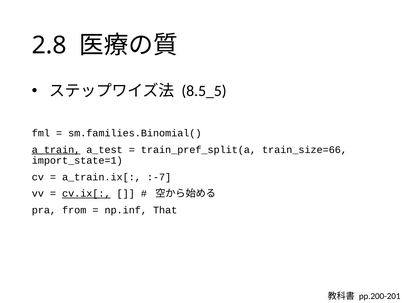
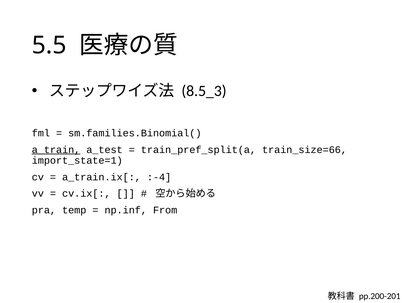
2.8: 2.8 -> 5.5 (49, 45)
8.5_5: 8.5_5 -> 8.5_3 (204, 91)
:-7: :-7 -> :-4 (159, 177)
cv.ix[ underline: present -> none (86, 194)
from: from -> temp (74, 210)
That: That -> From (165, 210)
